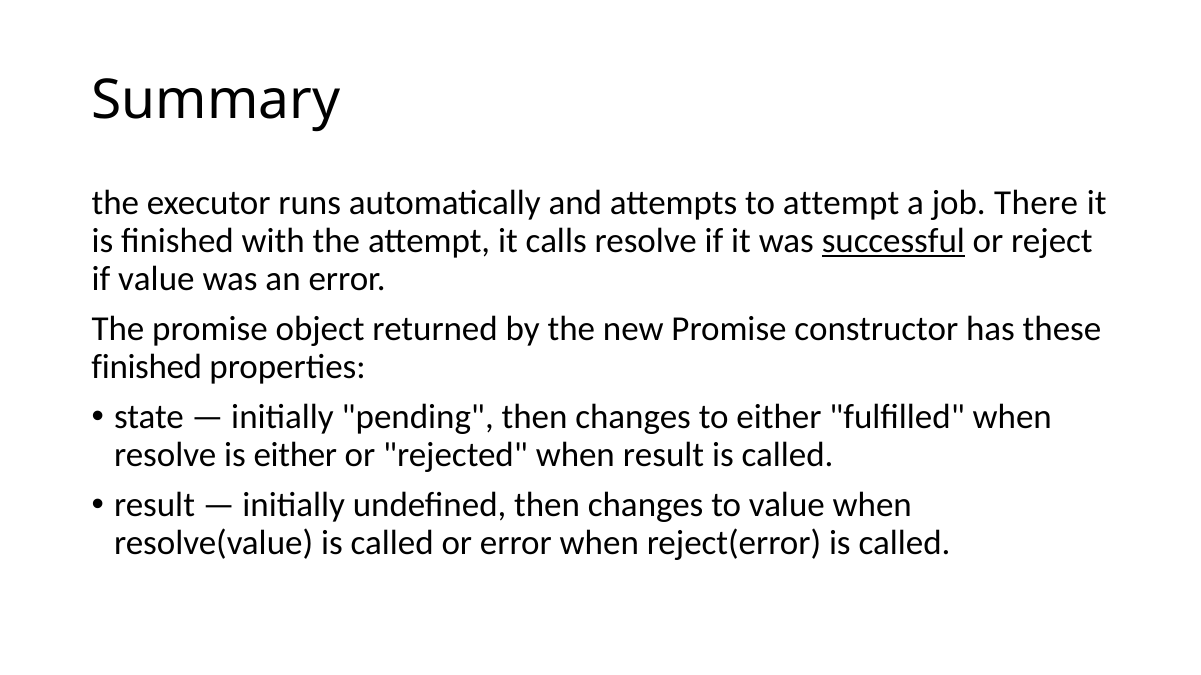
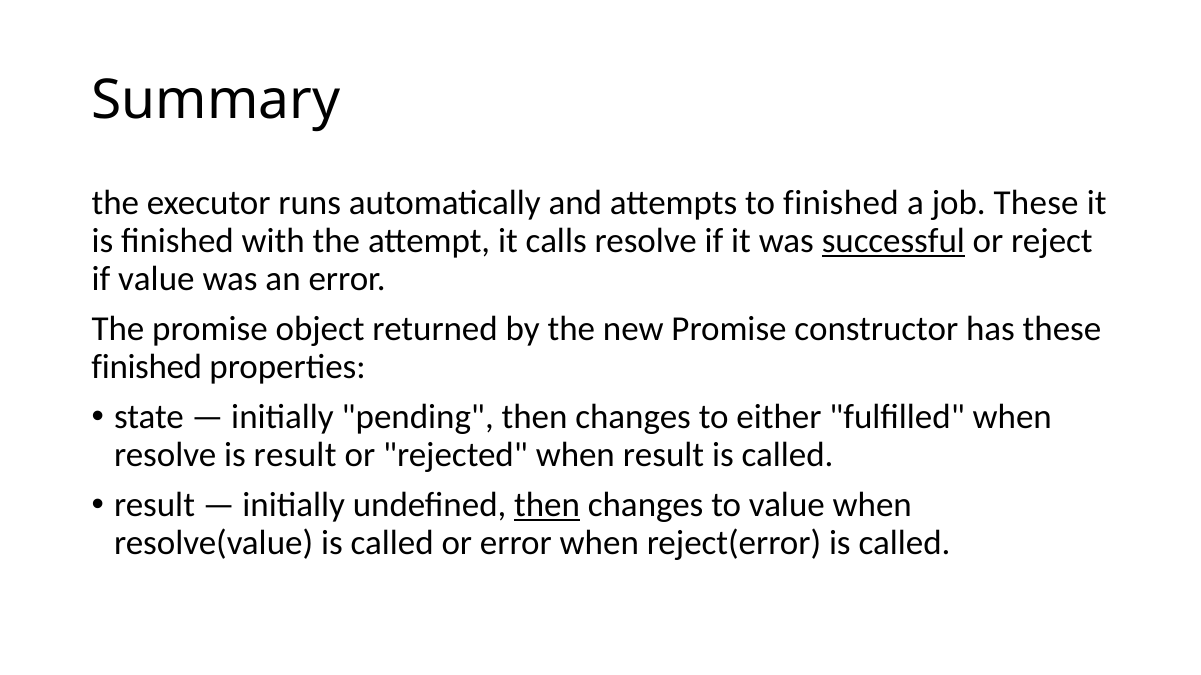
to attempt: attempt -> finished (841, 203)
job There: There -> These (1036, 203)
is either: either -> result (295, 455)
then underline: none -> present (547, 505)
